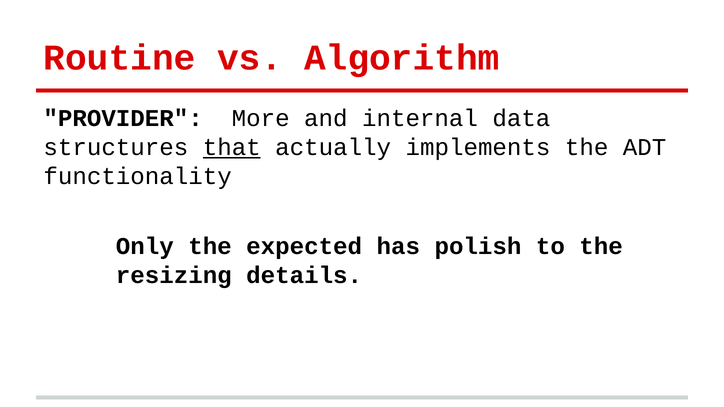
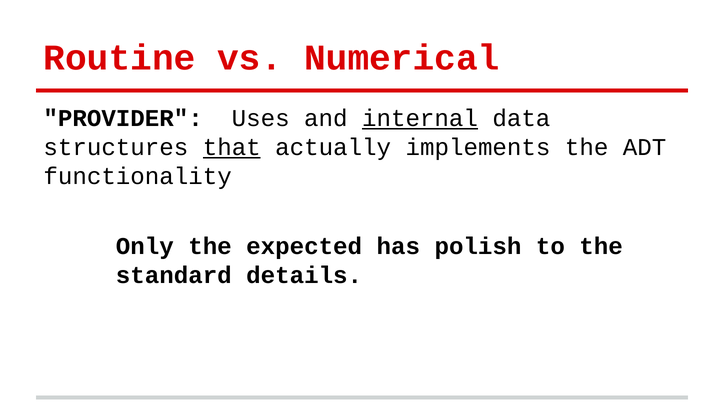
Algorithm: Algorithm -> Numerical (402, 58)
More: More -> Uses (261, 118)
internal underline: none -> present (420, 118)
resizing: resizing -> standard (174, 275)
